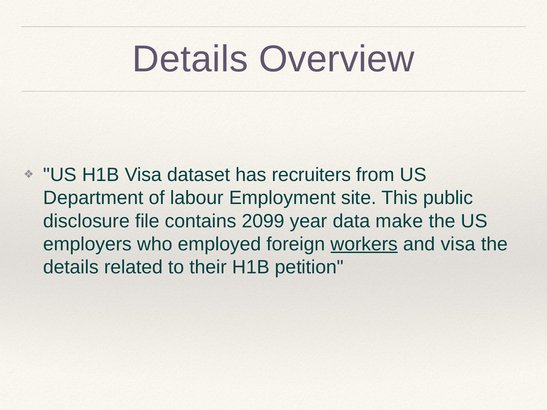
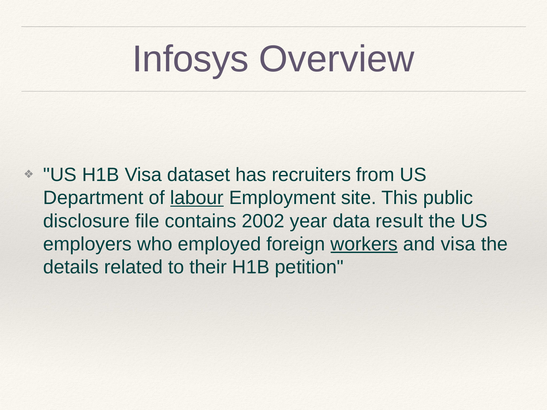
Details: Details -> Infosys (191, 59)
labour underline: none -> present (197, 198)
2099: 2099 -> 2002 (263, 221)
make: make -> result (399, 221)
